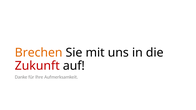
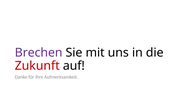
Brechen colour: orange -> purple (39, 53)
